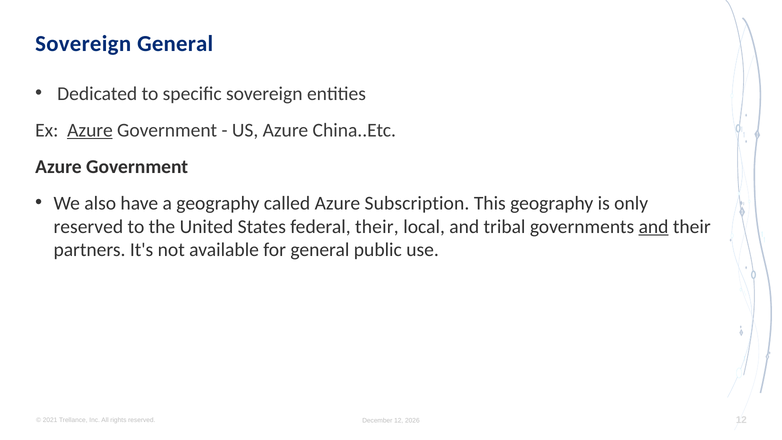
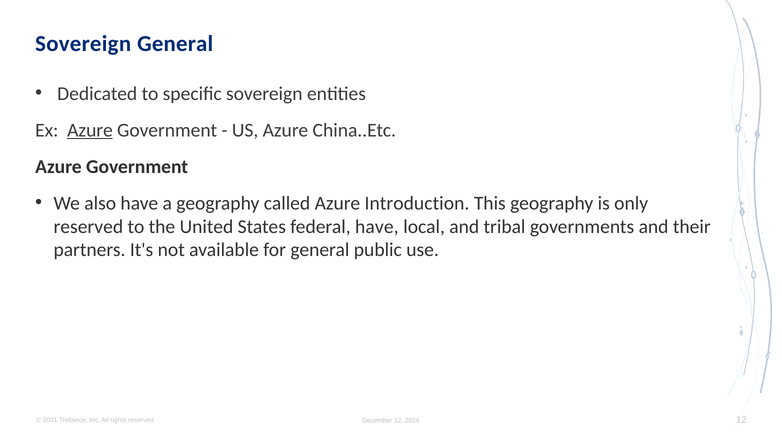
Subscription: Subscription -> Introduction (417, 203)
federal their: their -> have (377, 227)
and underline: present -> none (654, 227)
